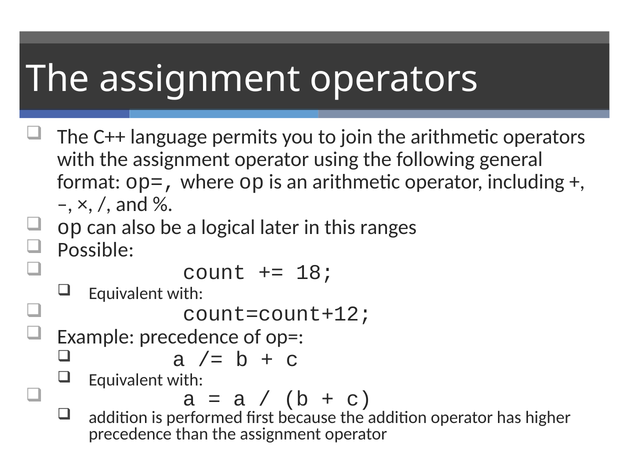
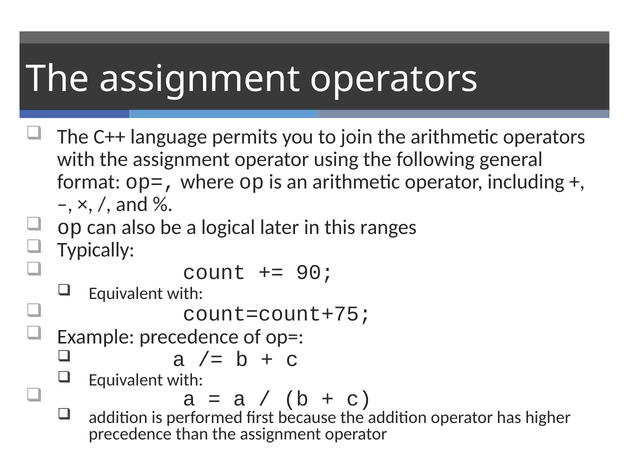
Possible: Possible -> Typically (96, 250)
18: 18 -> 90 (315, 272)
count=count+12: count=count+12 -> count=count+75 (277, 314)
